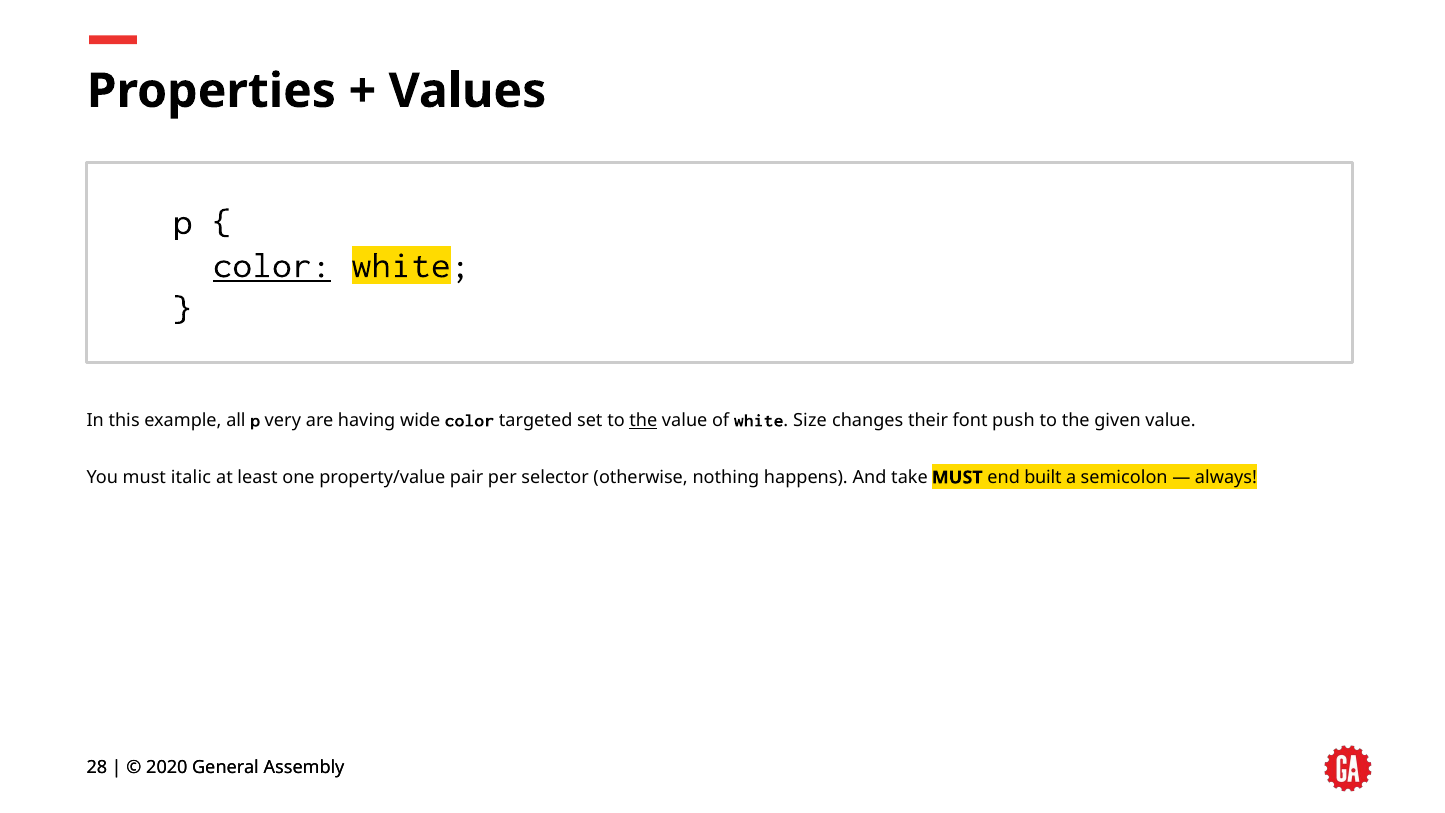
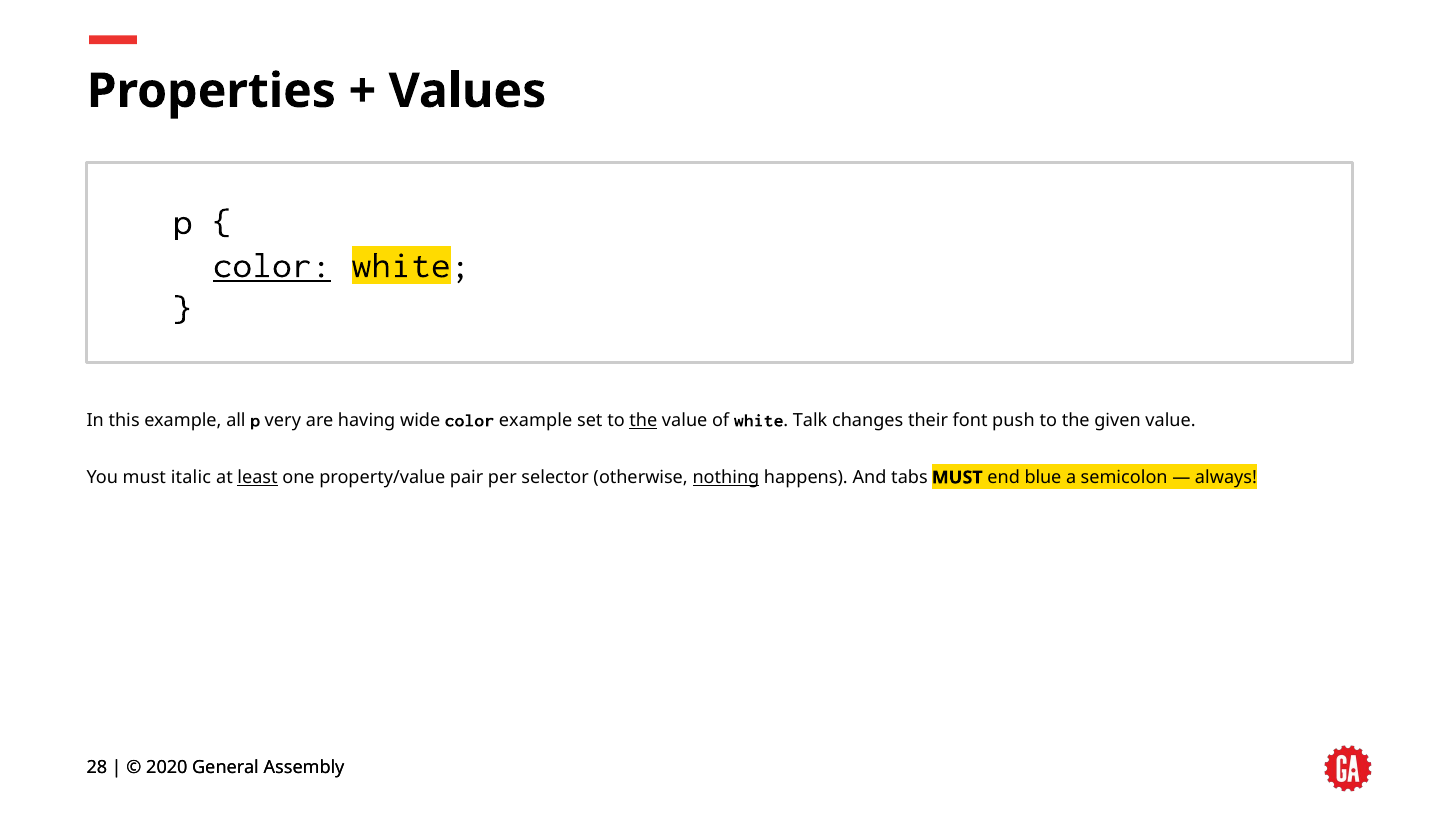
color targeted: targeted -> example (536, 420)
Size: Size -> Talk (810, 420)
least underline: none -> present (258, 477)
nothing underline: none -> present (726, 477)
take: take -> tabs (910, 477)
built: built -> blue (1043, 477)
